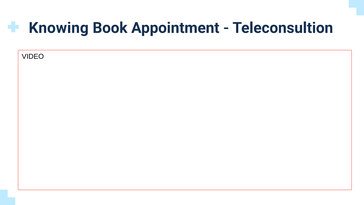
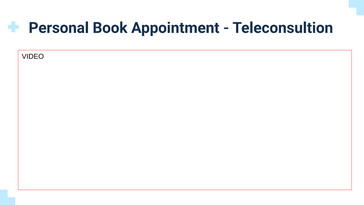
Knowing: Knowing -> Personal (59, 28)
